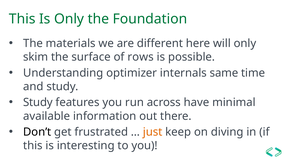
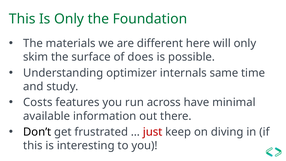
rows: rows -> does (141, 57)
Study: Study -> Costs (38, 102)
just colour: orange -> red (153, 132)
